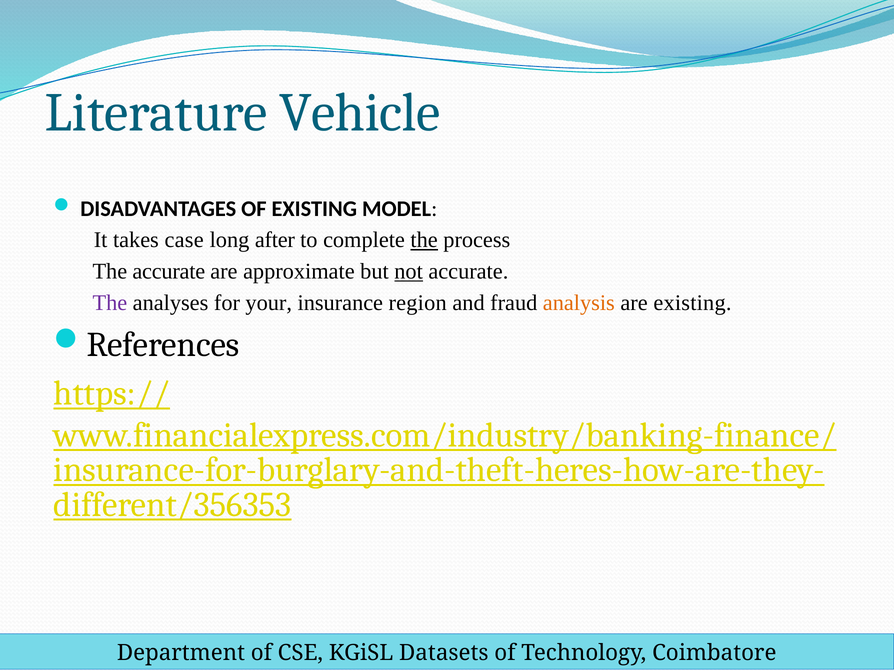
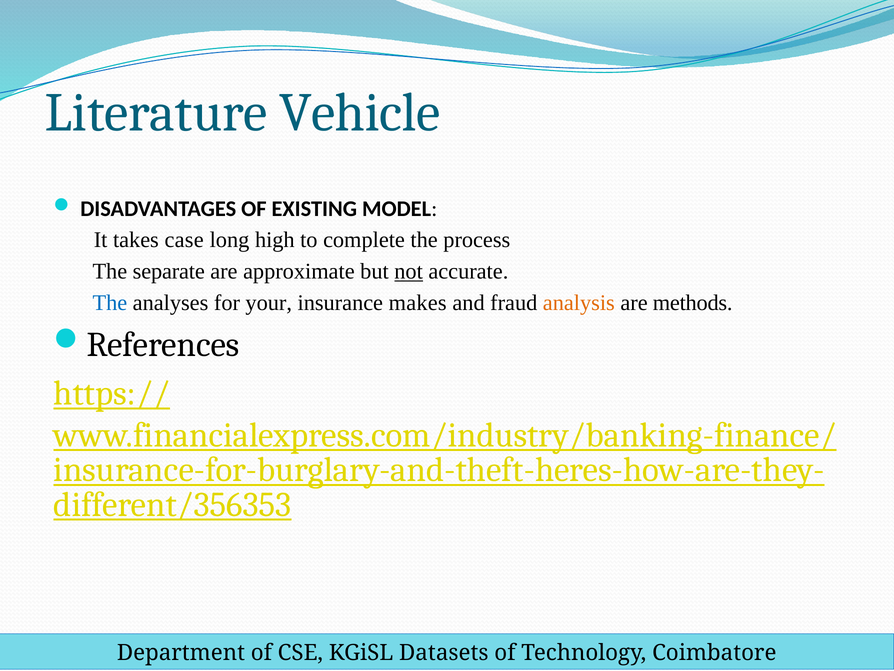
after: after -> high (275, 240)
the underline: present -> none (424, 240)
The accurate: accurate -> separate (169, 271)
The colour: purple -> blue (110, 302)
region: region -> makes (418, 302)
are existing: existing -> methods (693, 302)
